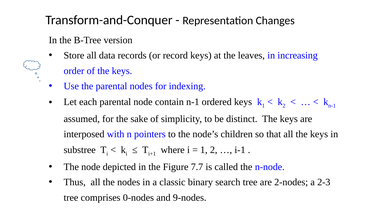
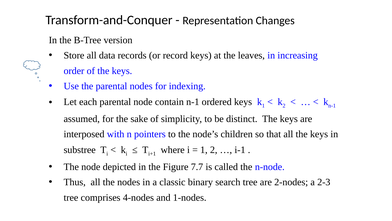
0-nodes: 0-nodes -> 4-nodes (138, 197)
9-nodes: 9-nodes -> 1-nodes (190, 197)
